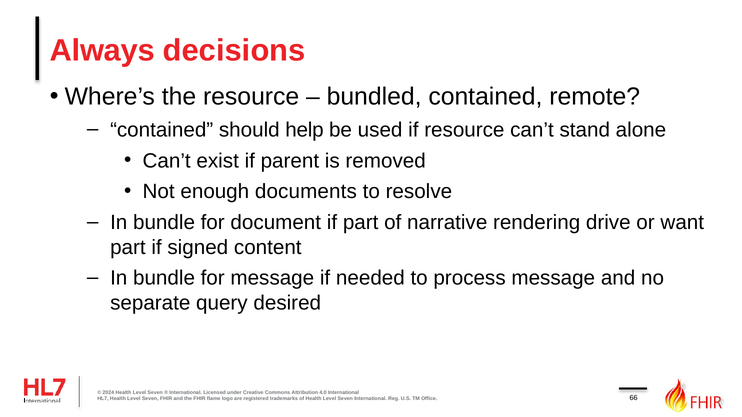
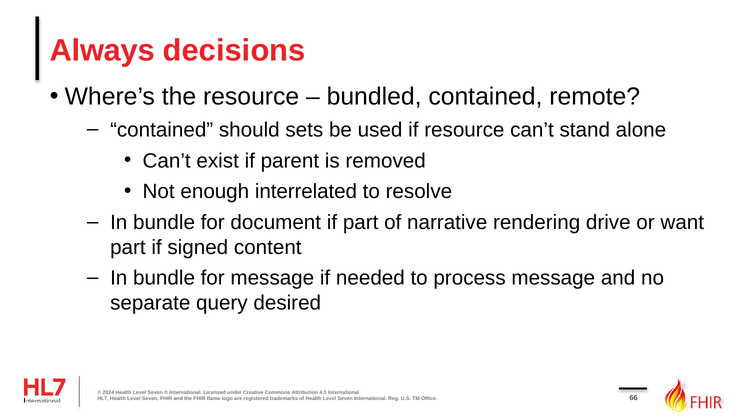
help: help -> sets (304, 130)
documents: documents -> interrelated (306, 192)
